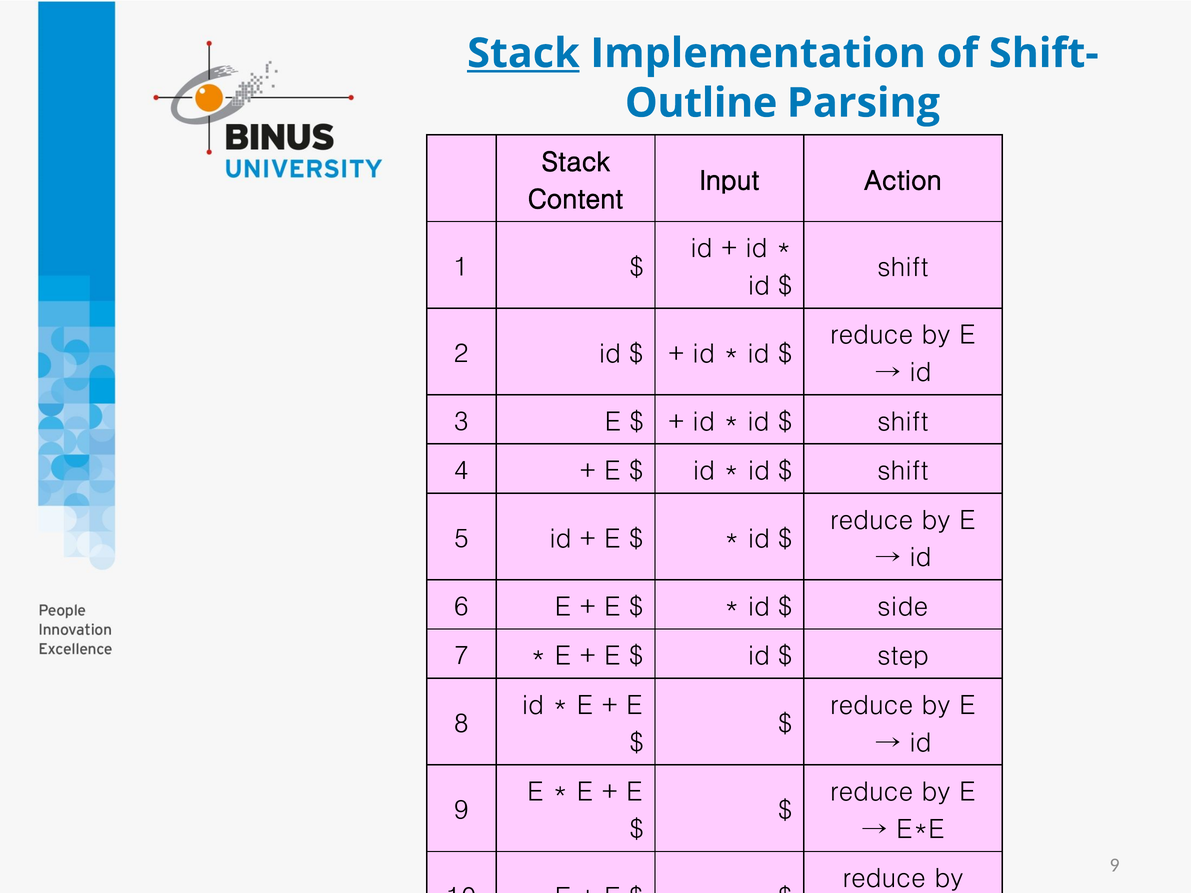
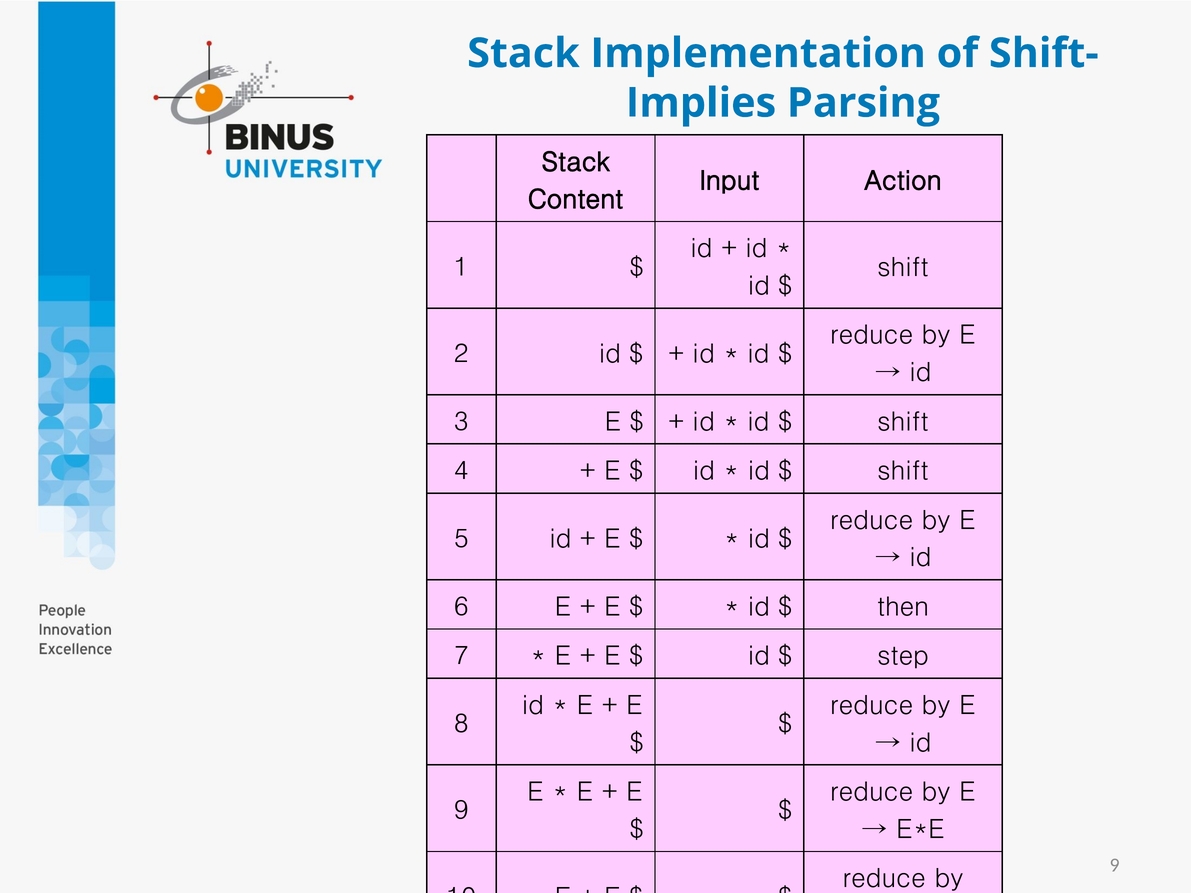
Stack underline: present -> none (523, 53)
Outline: Outline -> Implies (701, 103)
side: side -> then (903, 607)
